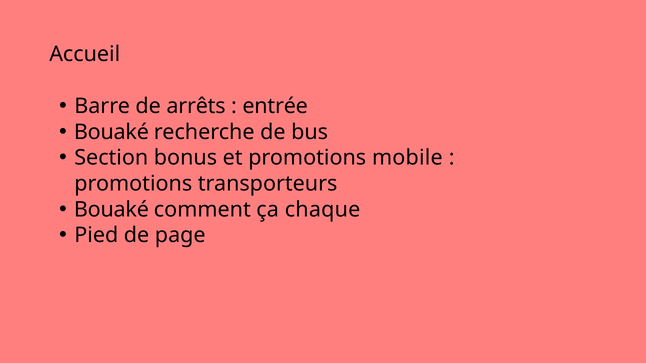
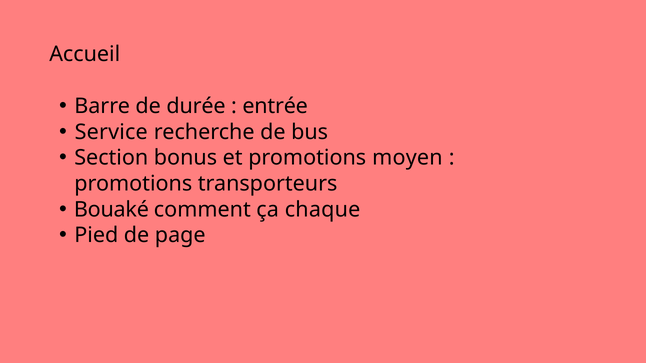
arrêts: arrêts -> durée (196, 106)
Bouaké: Bouaké -> Service (111, 132)
mobile: mobile -> moyen (407, 158)
